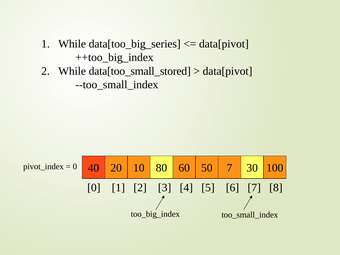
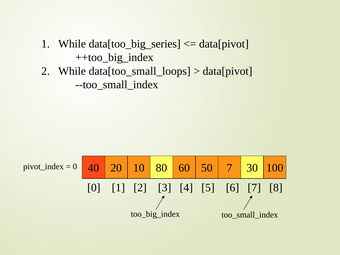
data[too_small_stored: data[too_small_stored -> data[too_small_loops (140, 71)
